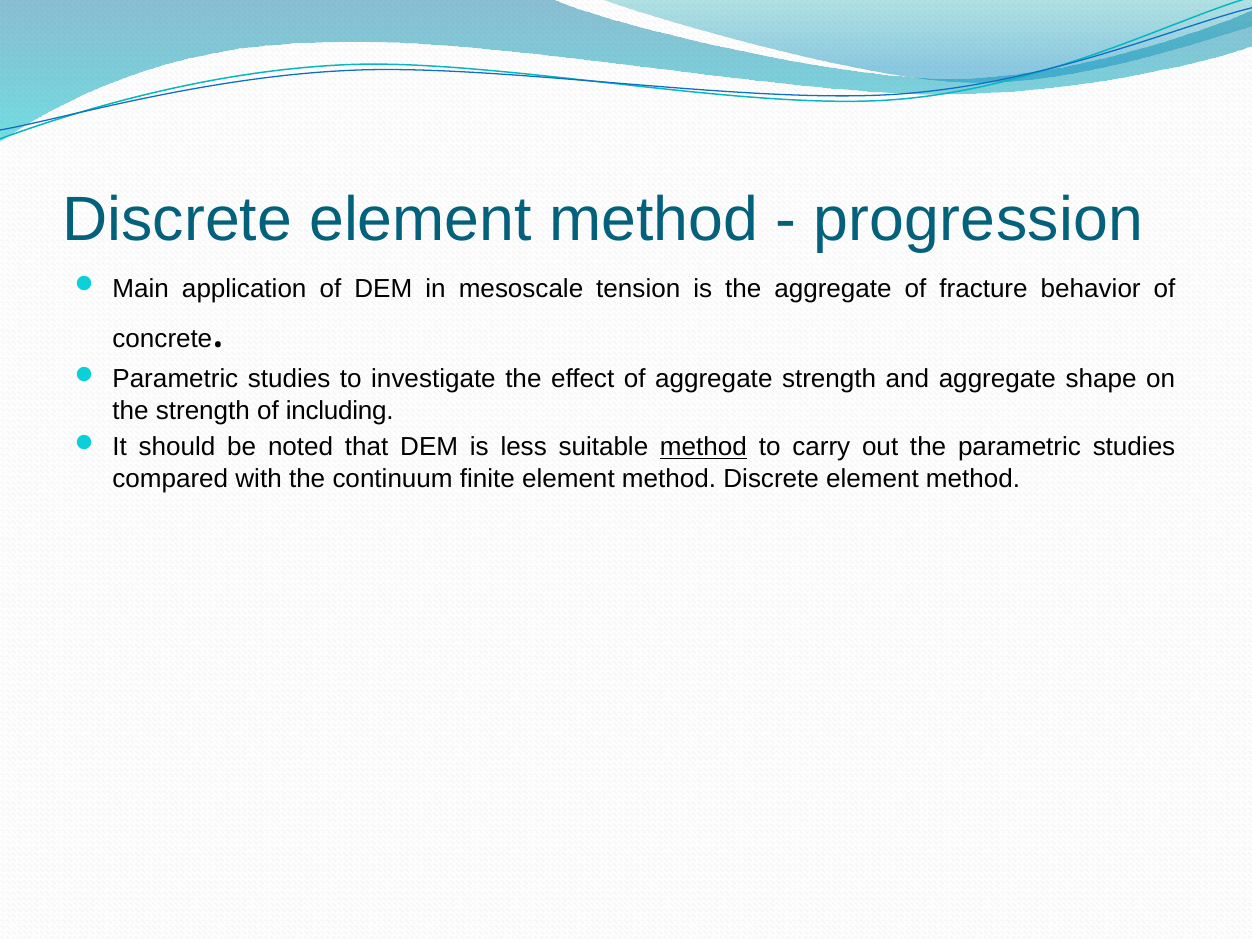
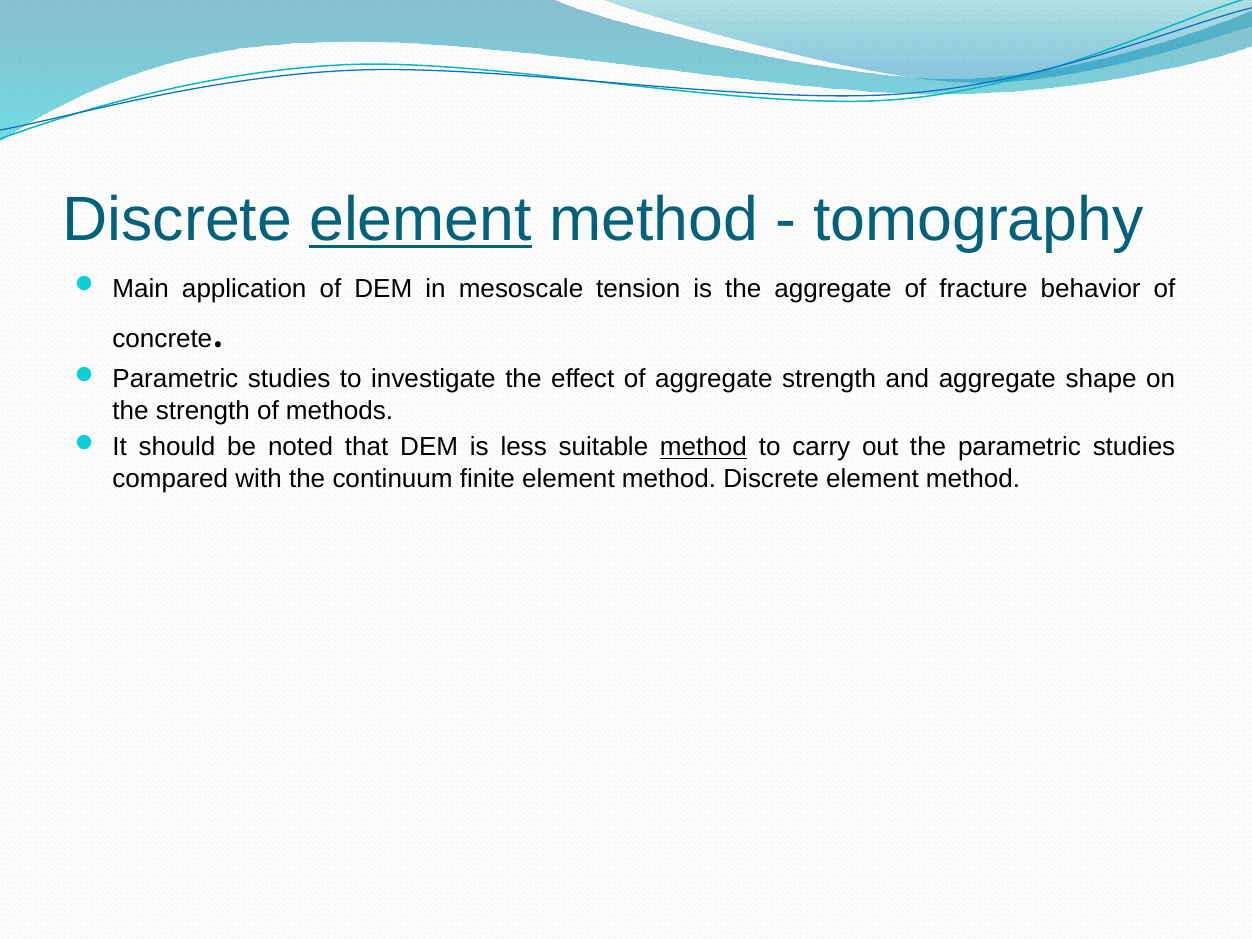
element underline: none -> present (421, 220)
progression: progression -> tomography (978, 220)
including: including -> methods (340, 411)
